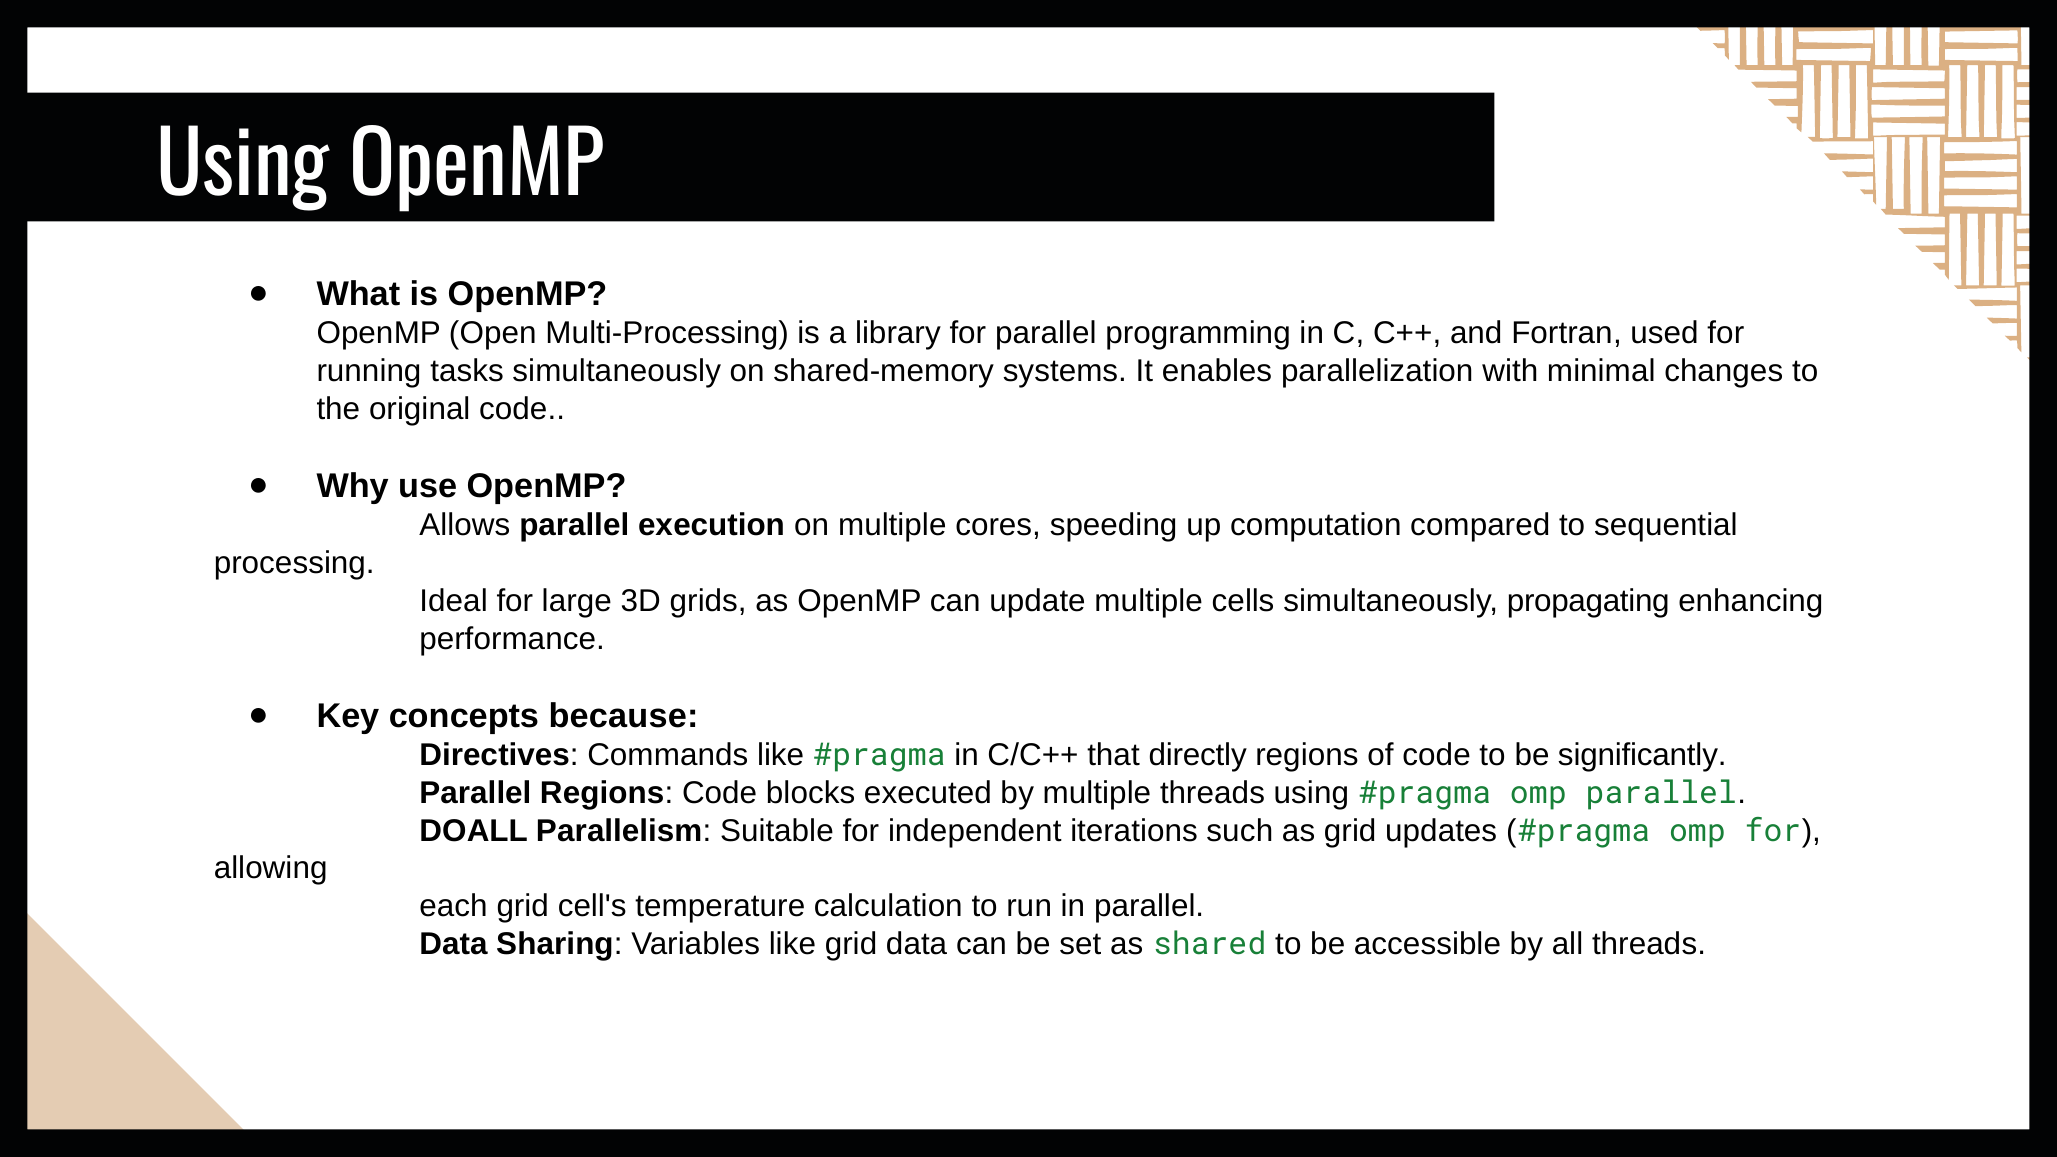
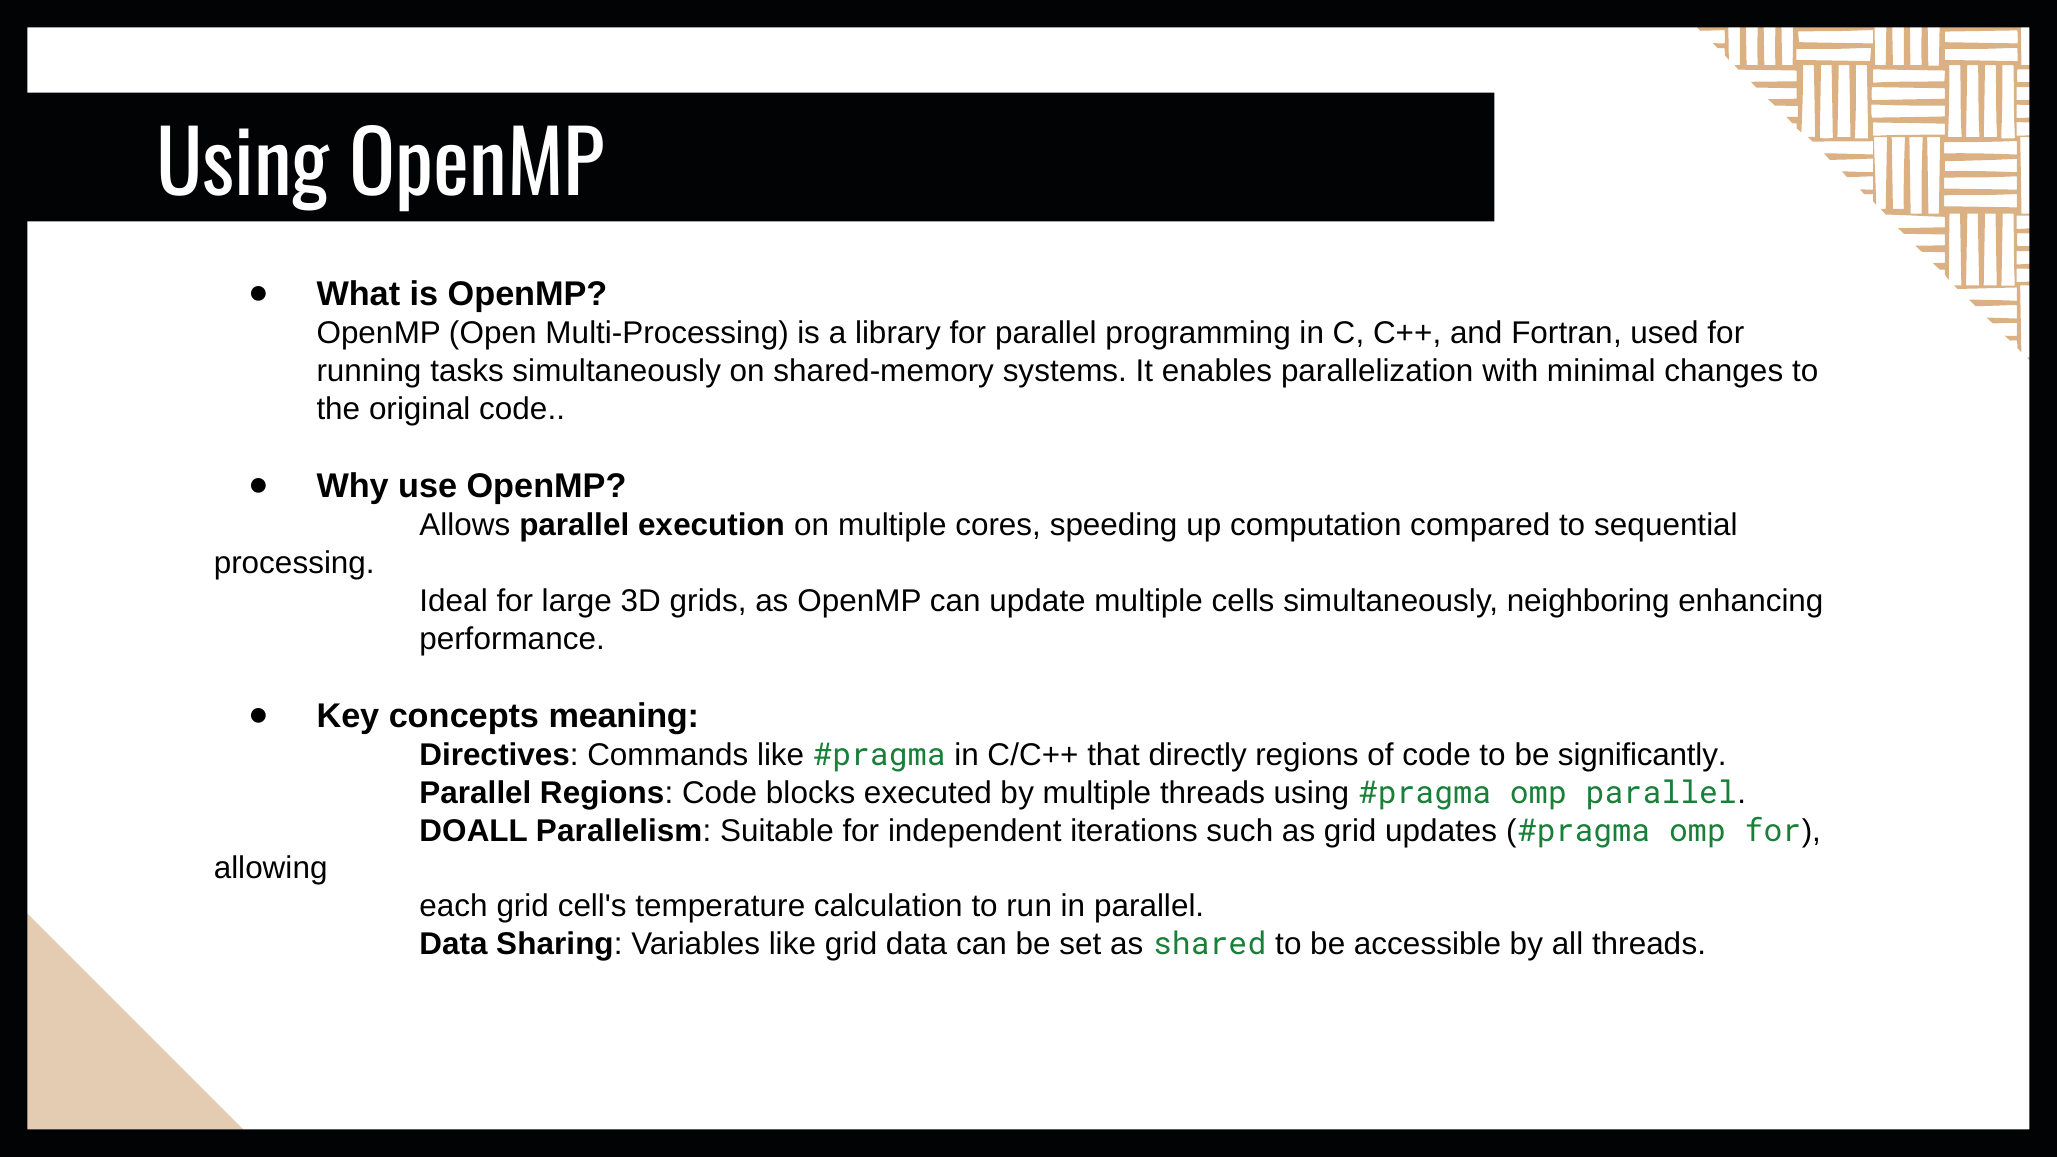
propagating: propagating -> neighboring (1588, 601)
because: because -> meaning (624, 716)
